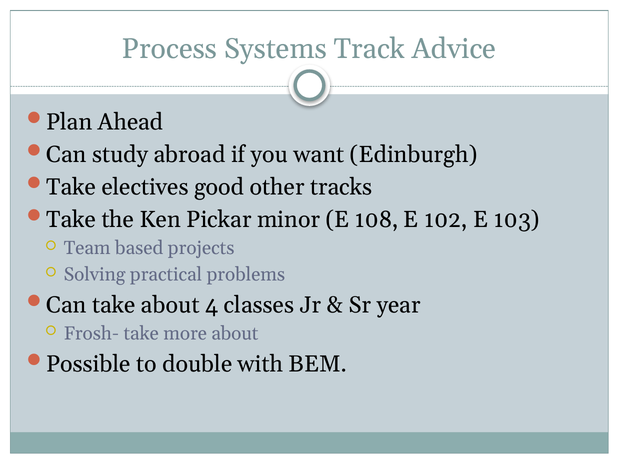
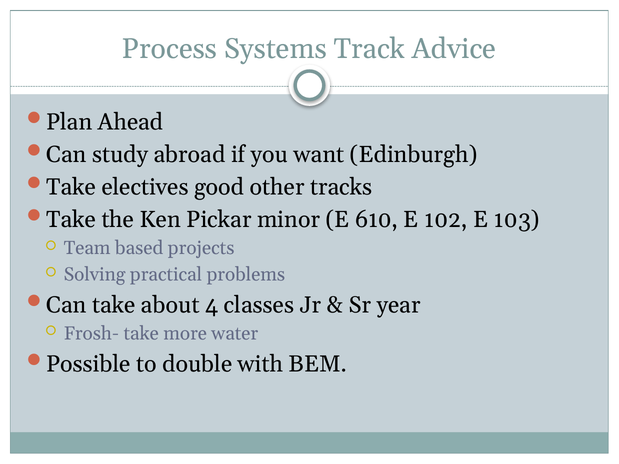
108: 108 -> 610 (377, 220)
more about: about -> water (235, 334)
